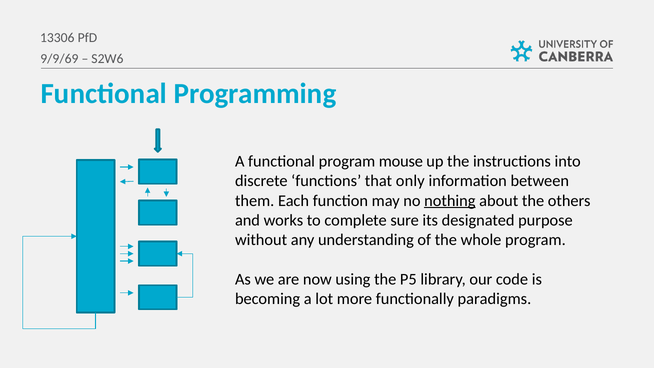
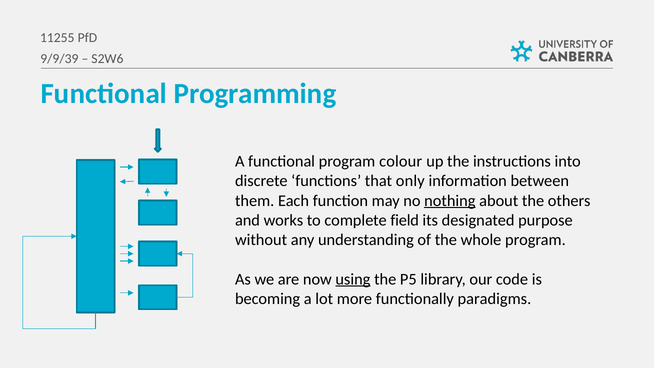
13306: 13306 -> 11255 (57, 38)
9/9/69: 9/9/69 -> 9/9/39 (59, 59)
mouse: mouse -> colour (401, 161)
sure: sure -> field (405, 220)
using underline: none -> present (353, 279)
